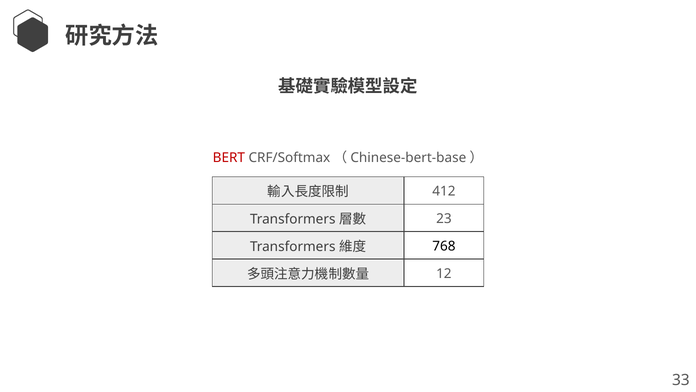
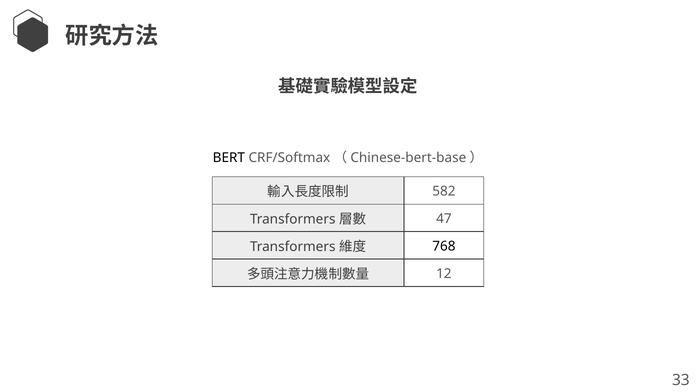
BERT colour: red -> black (229, 158)
412: 412 -> 582 (444, 191)
23: 23 -> 47 (444, 219)
